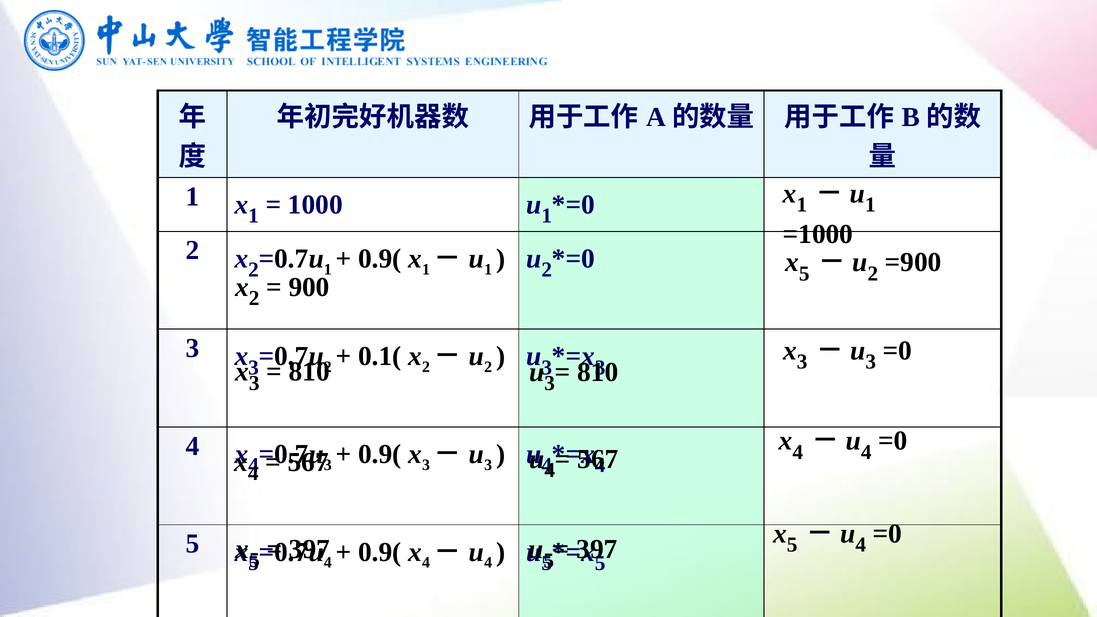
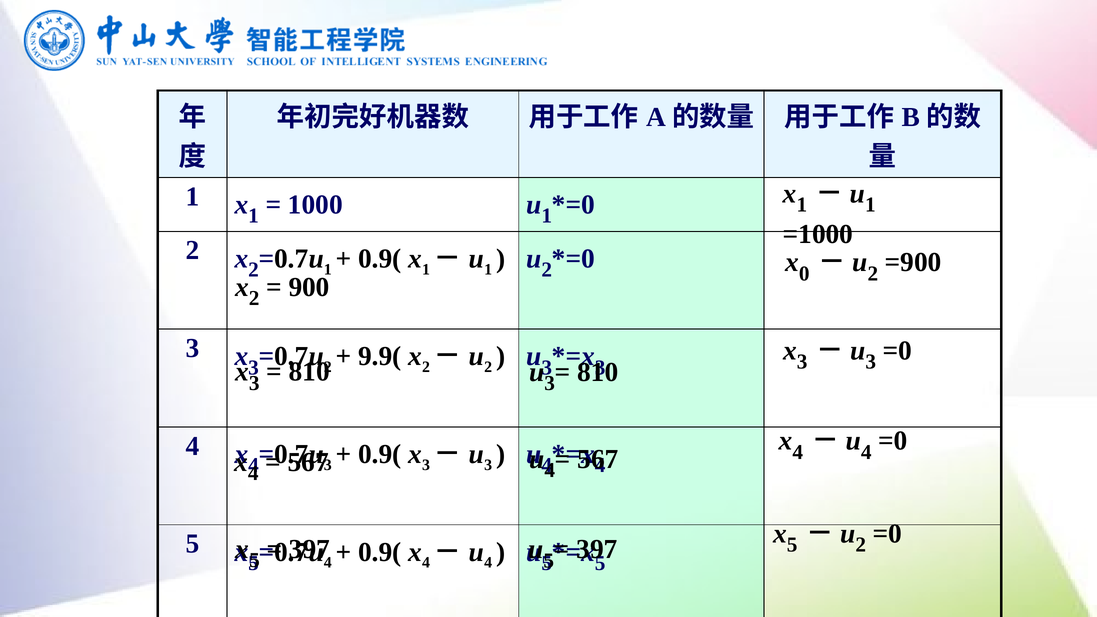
5: 5 -> 0 (804, 274)
0.1(: 0.1( -> 9.9( (380, 356)
4: 4 -> 2 (861, 545)
